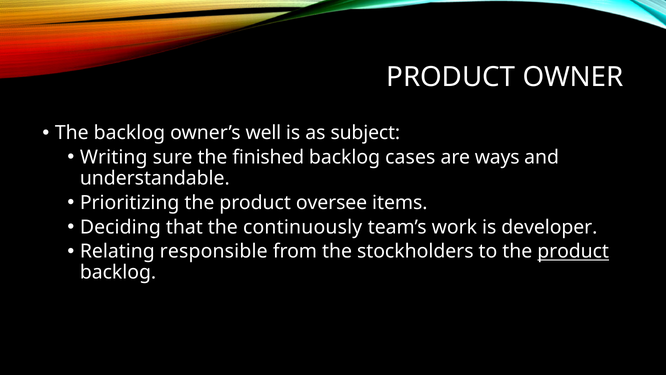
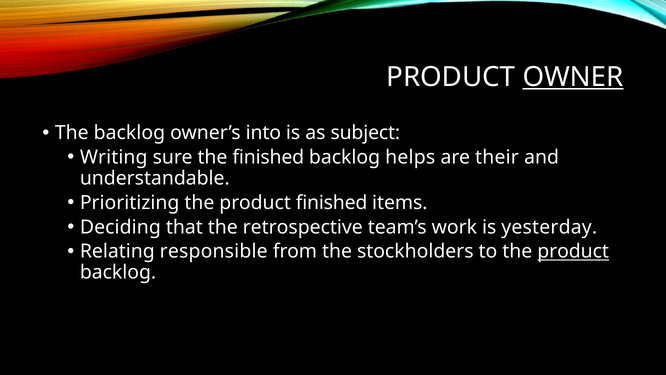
OWNER underline: none -> present (573, 77)
well: well -> into (263, 133)
cases: cases -> helps (410, 157)
ways: ways -> their (497, 157)
product oversee: oversee -> finished (332, 202)
continuously: continuously -> retrospective (303, 227)
developer: developer -> yesterday (549, 227)
